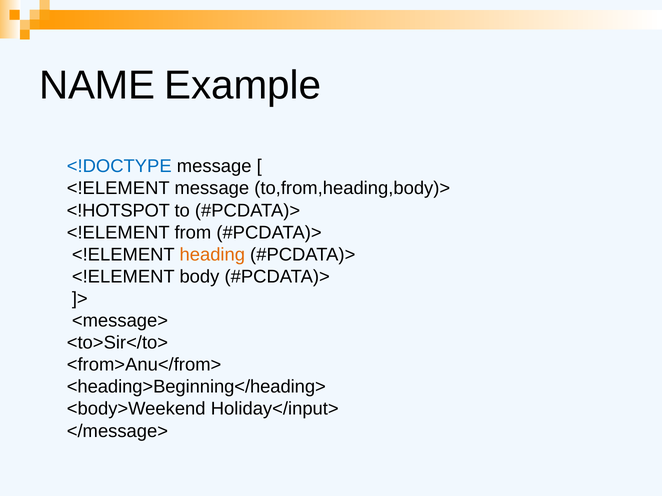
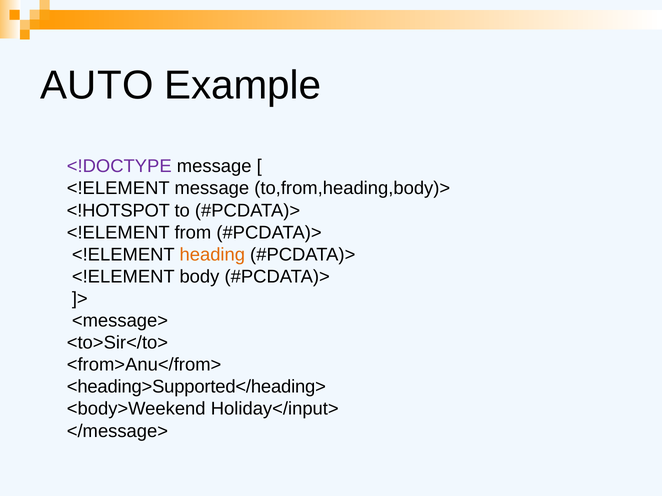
NAME: NAME -> AUTO (97, 86)
<!DOCTYPE colour: blue -> purple (119, 167)
<heading>Beginning</heading>: <heading>Beginning</heading> -> <heading>Supported</heading> (196, 387)
